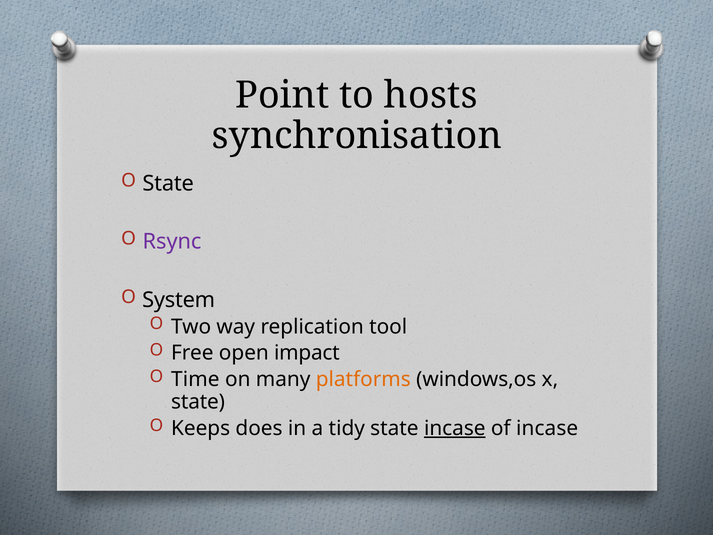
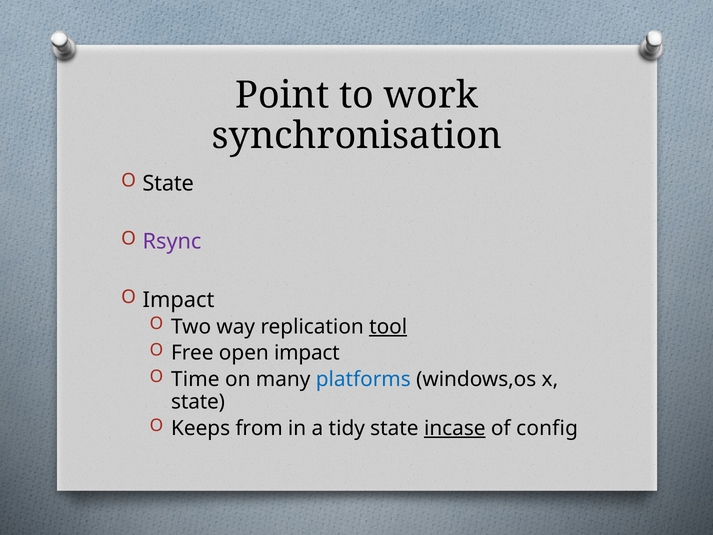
hosts: hosts -> work (431, 95)
System: System -> Impact (179, 300)
tool underline: none -> present (388, 327)
platforms colour: orange -> blue (363, 379)
does: does -> from (259, 428)
of incase: incase -> config (547, 428)
